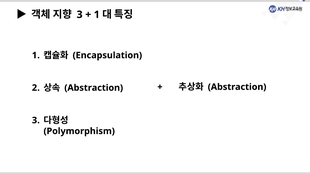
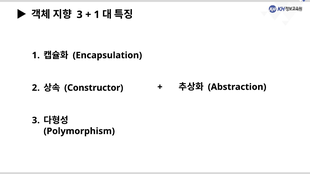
Abstraction: Abstraction -> Constructor (94, 88)
